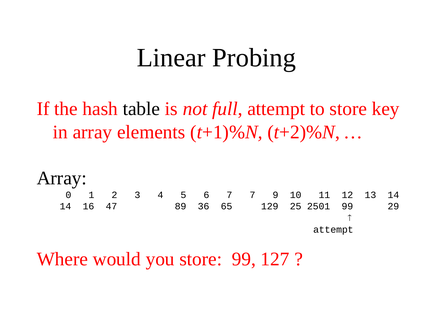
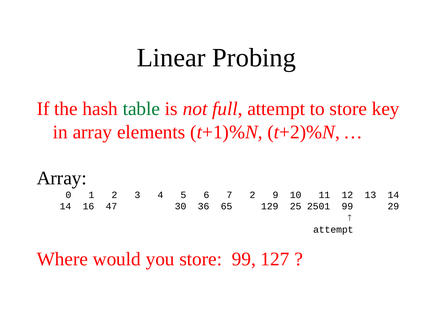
table colour: black -> green (141, 109)
7 7: 7 -> 2 (253, 195)
89: 89 -> 30 (181, 206)
